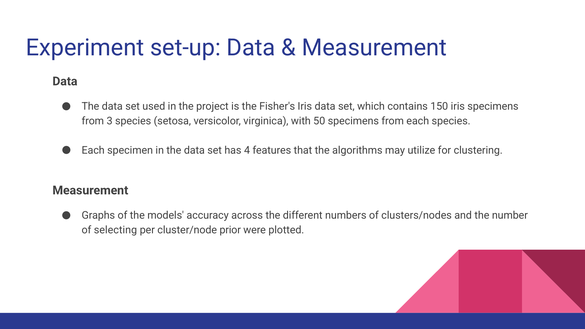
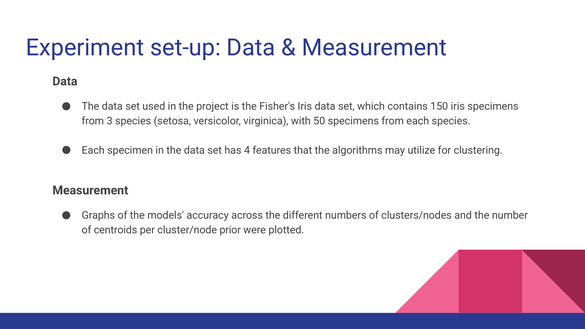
selecting: selecting -> centroids (116, 230)
